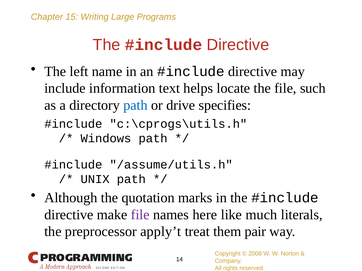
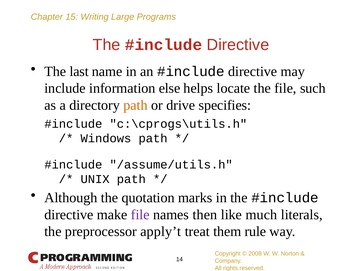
left: left -> last (79, 72)
text: text -> else (170, 88)
path colour: blue -> orange (136, 105)
here: here -> then (205, 215)
pair: pair -> rule (255, 232)
